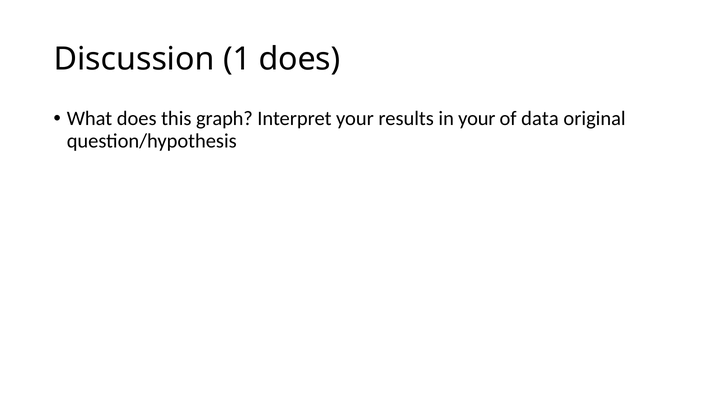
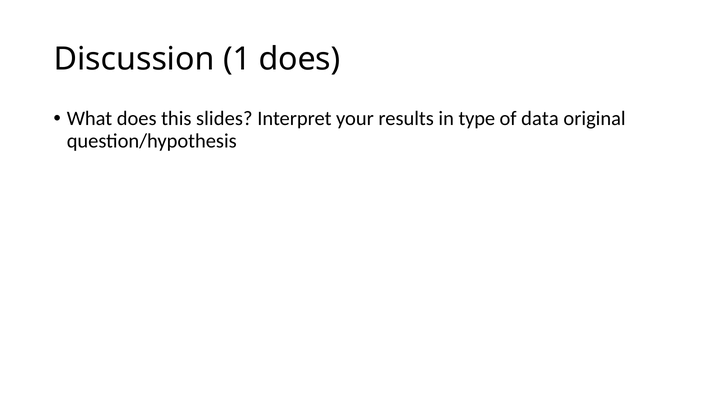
graph: graph -> slides (224, 119)
in your: your -> type (477, 119)
